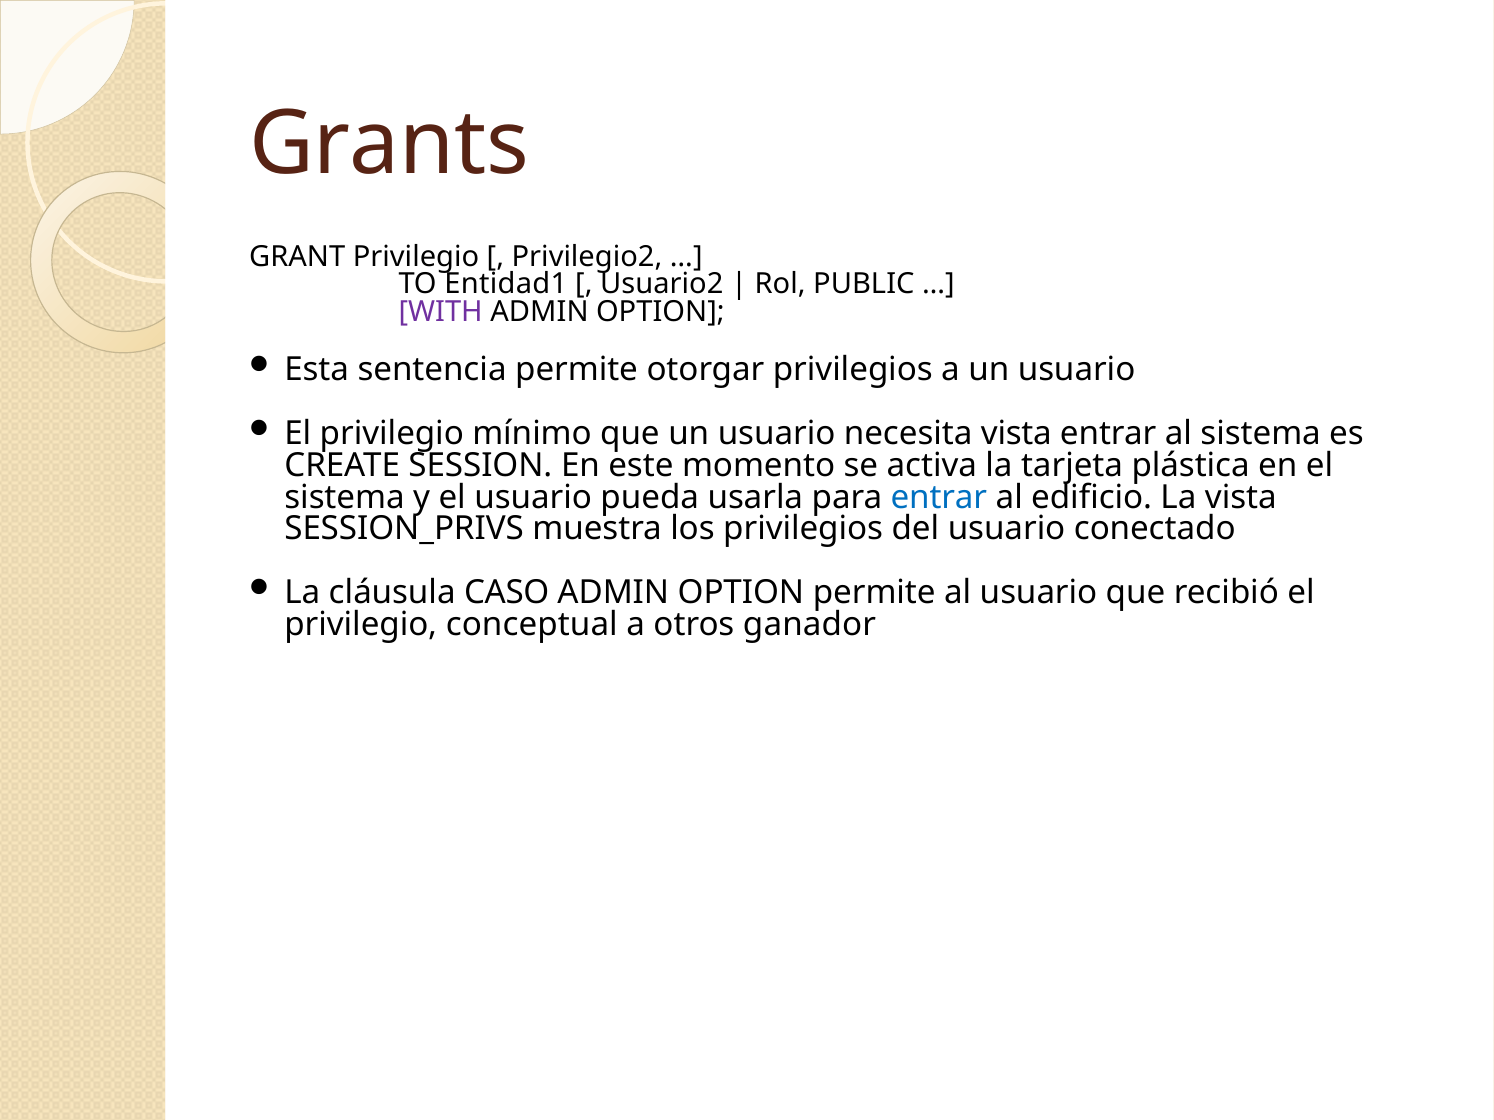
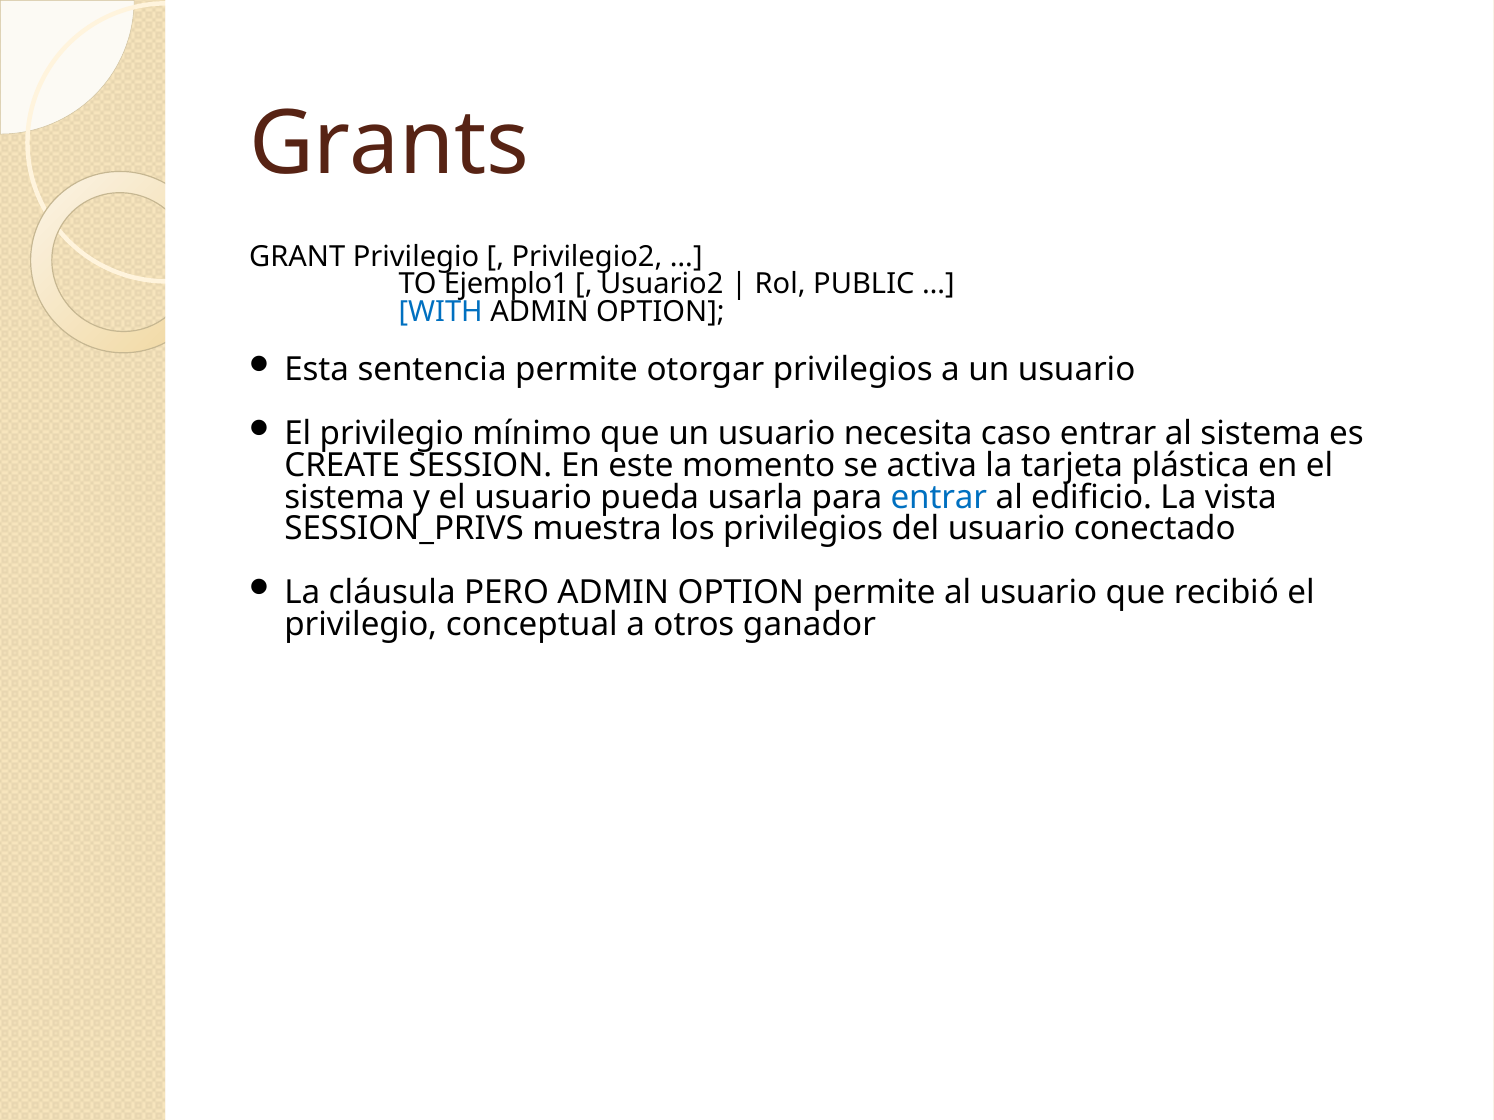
Entidad1: Entidad1 -> Ejemplo1 (506, 285)
WITH colour: purple -> blue (441, 312)
necesita vista: vista -> caso (1016, 434)
CASO: CASO -> PERO (507, 593)
